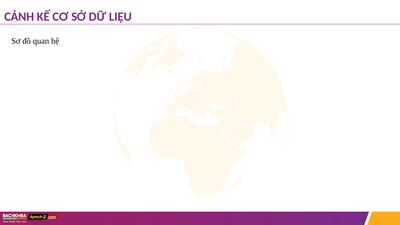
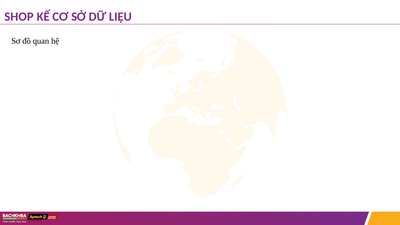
CẢNH: CẢNH -> SHOP (19, 17)
